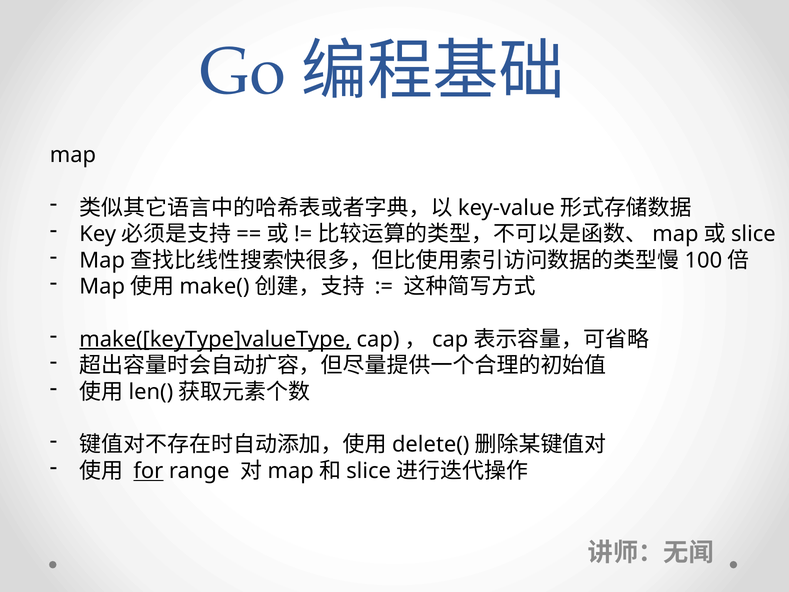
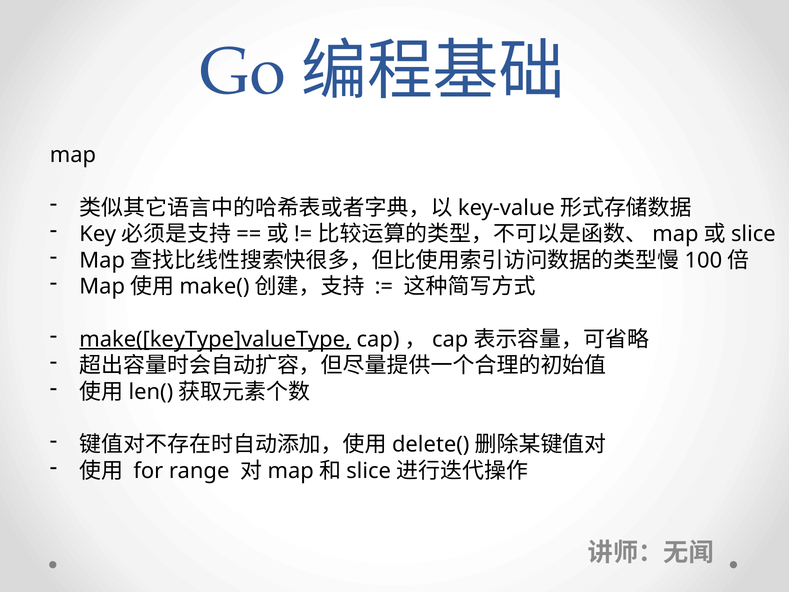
for underline: present -> none (148, 471)
